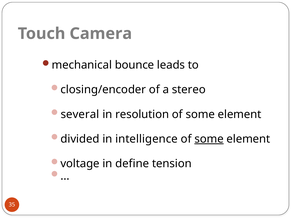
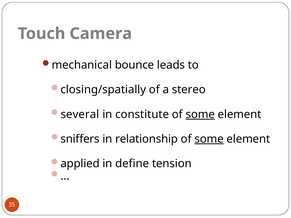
closing/encoder: closing/encoder -> closing/spatially (103, 90)
resolution: resolution -> constitute (142, 114)
some underline: none -> present (200, 114)
divided: divided -> sniffers (80, 139)
intelligence: intelligence -> relationship (147, 139)
voltage: voltage -> applied (80, 164)
